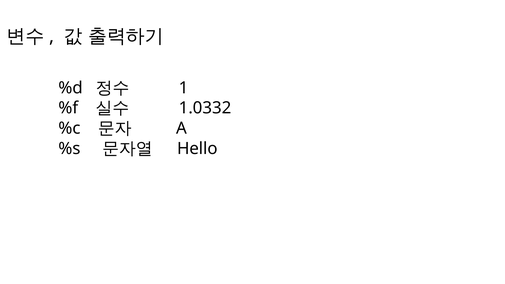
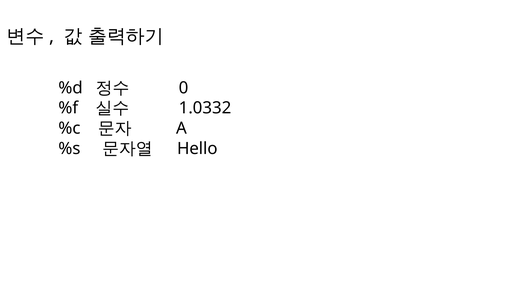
1: 1 -> 0 (184, 88)
